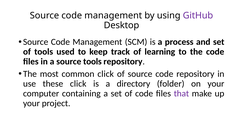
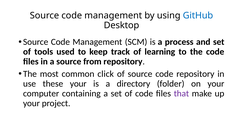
GitHub colour: purple -> blue (198, 15)
source tools: tools -> from (92, 62)
these click: click -> your (78, 84)
